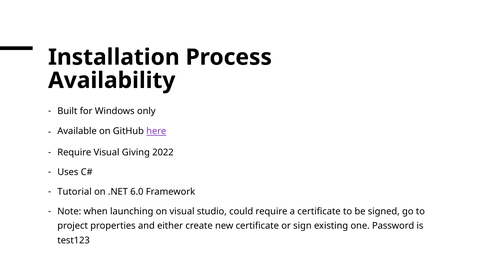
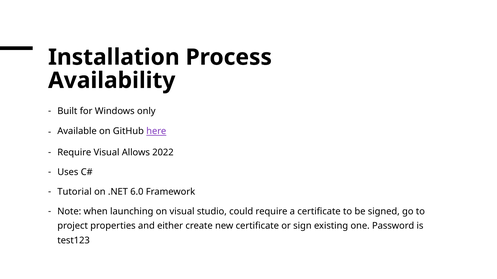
Giving: Giving -> Allows (136, 153)
